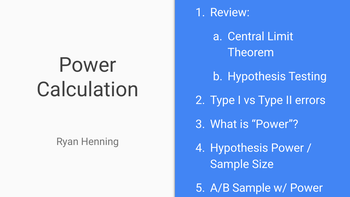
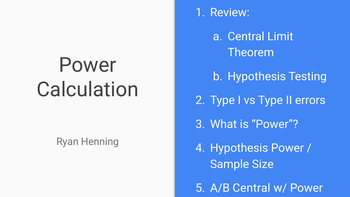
A/B Sample: Sample -> Central (251, 188)
